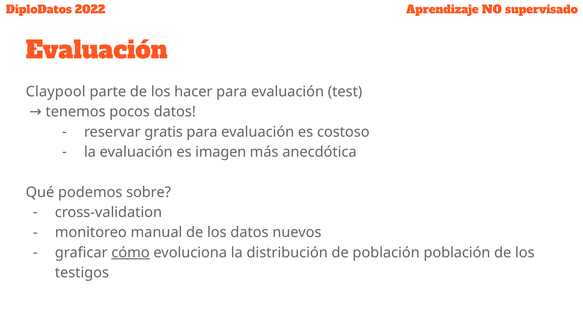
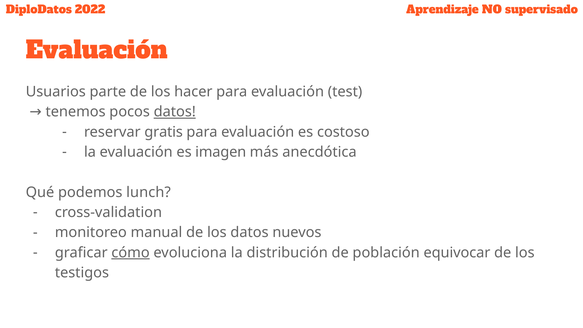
Claypool: Claypool -> Usuarios (56, 92)
datos underline: none -> present (175, 112)
sobre: sobre -> lunch (149, 192)
población población: población -> equivocar (457, 253)
